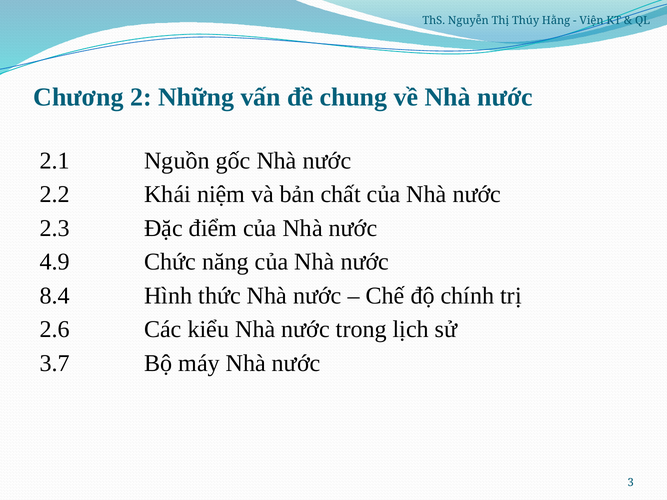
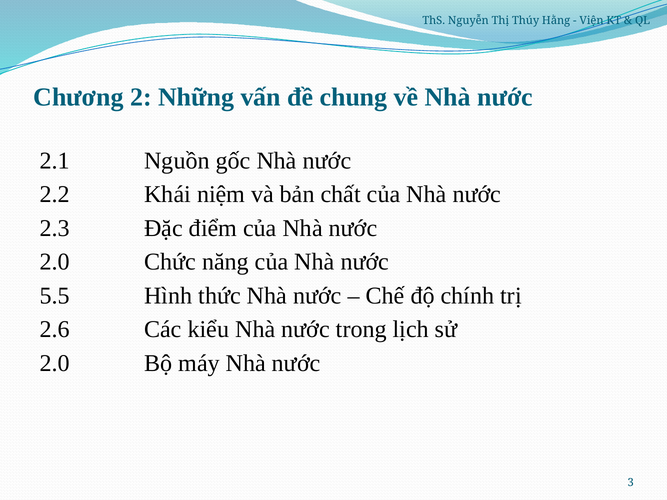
4.9: 4.9 -> 2.0 (55, 262)
8.4: 8.4 -> 5.5 (55, 296)
3.7: 3.7 -> 2.0 (55, 363)
